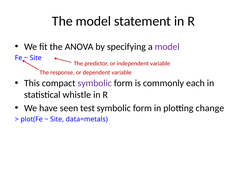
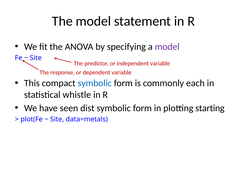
symbolic colour: purple -> blue (95, 83)
test: test -> dist (87, 108)
change: change -> starting (210, 108)
